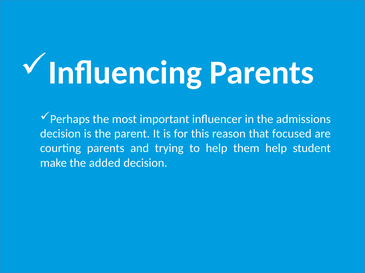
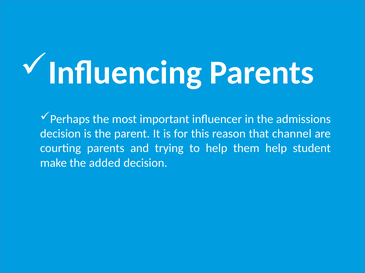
focused: focused -> channel (292, 134)
